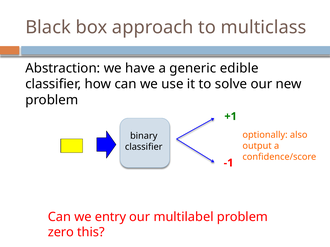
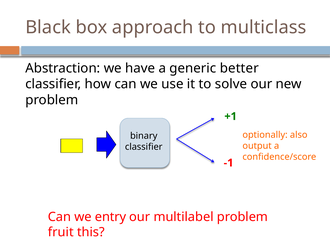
edible: edible -> better (239, 68)
zero: zero -> fruit (61, 233)
